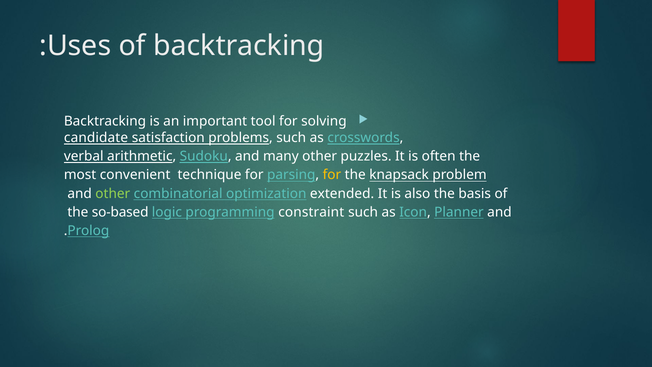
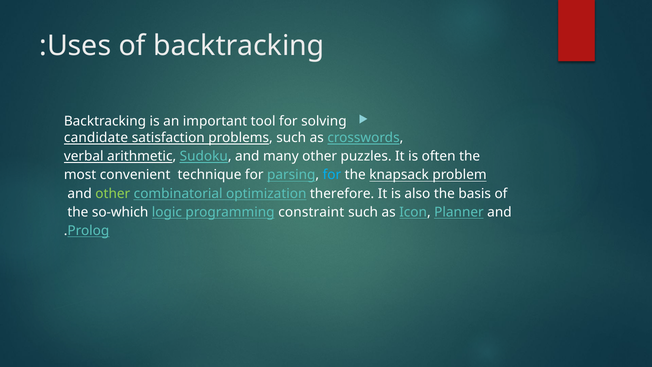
for colour: yellow -> light blue (332, 175)
extended: extended -> therefore (342, 193)
so-based: so-based -> so-which (120, 212)
